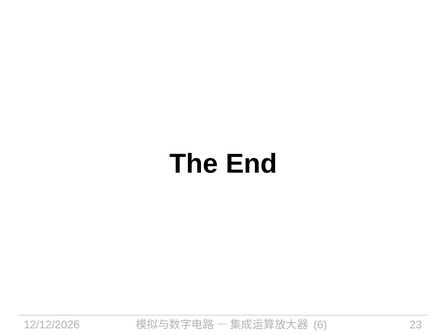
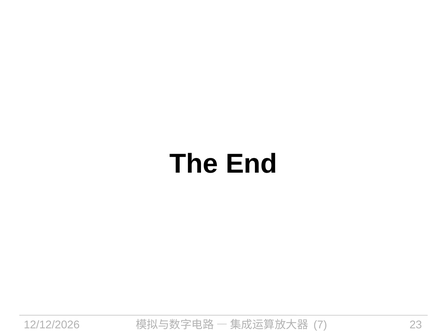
6: 6 -> 7 (320, 325)
